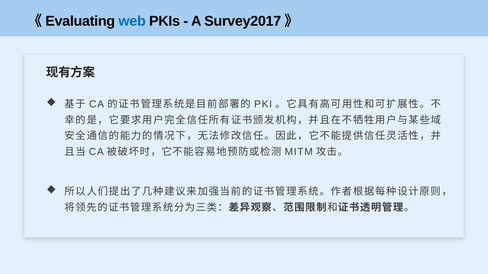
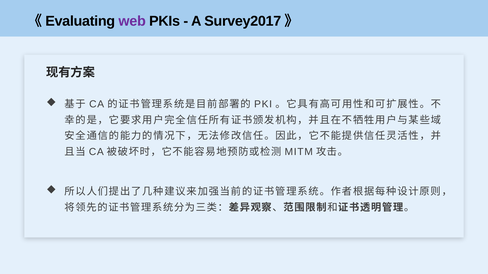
web colour: blue -> purple (132, 21)
